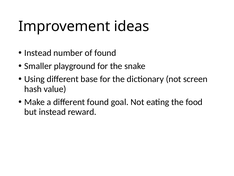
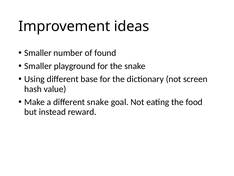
Instead: Instead -> Smaller (38, 53)
different found: found -> snake (98, 102)
